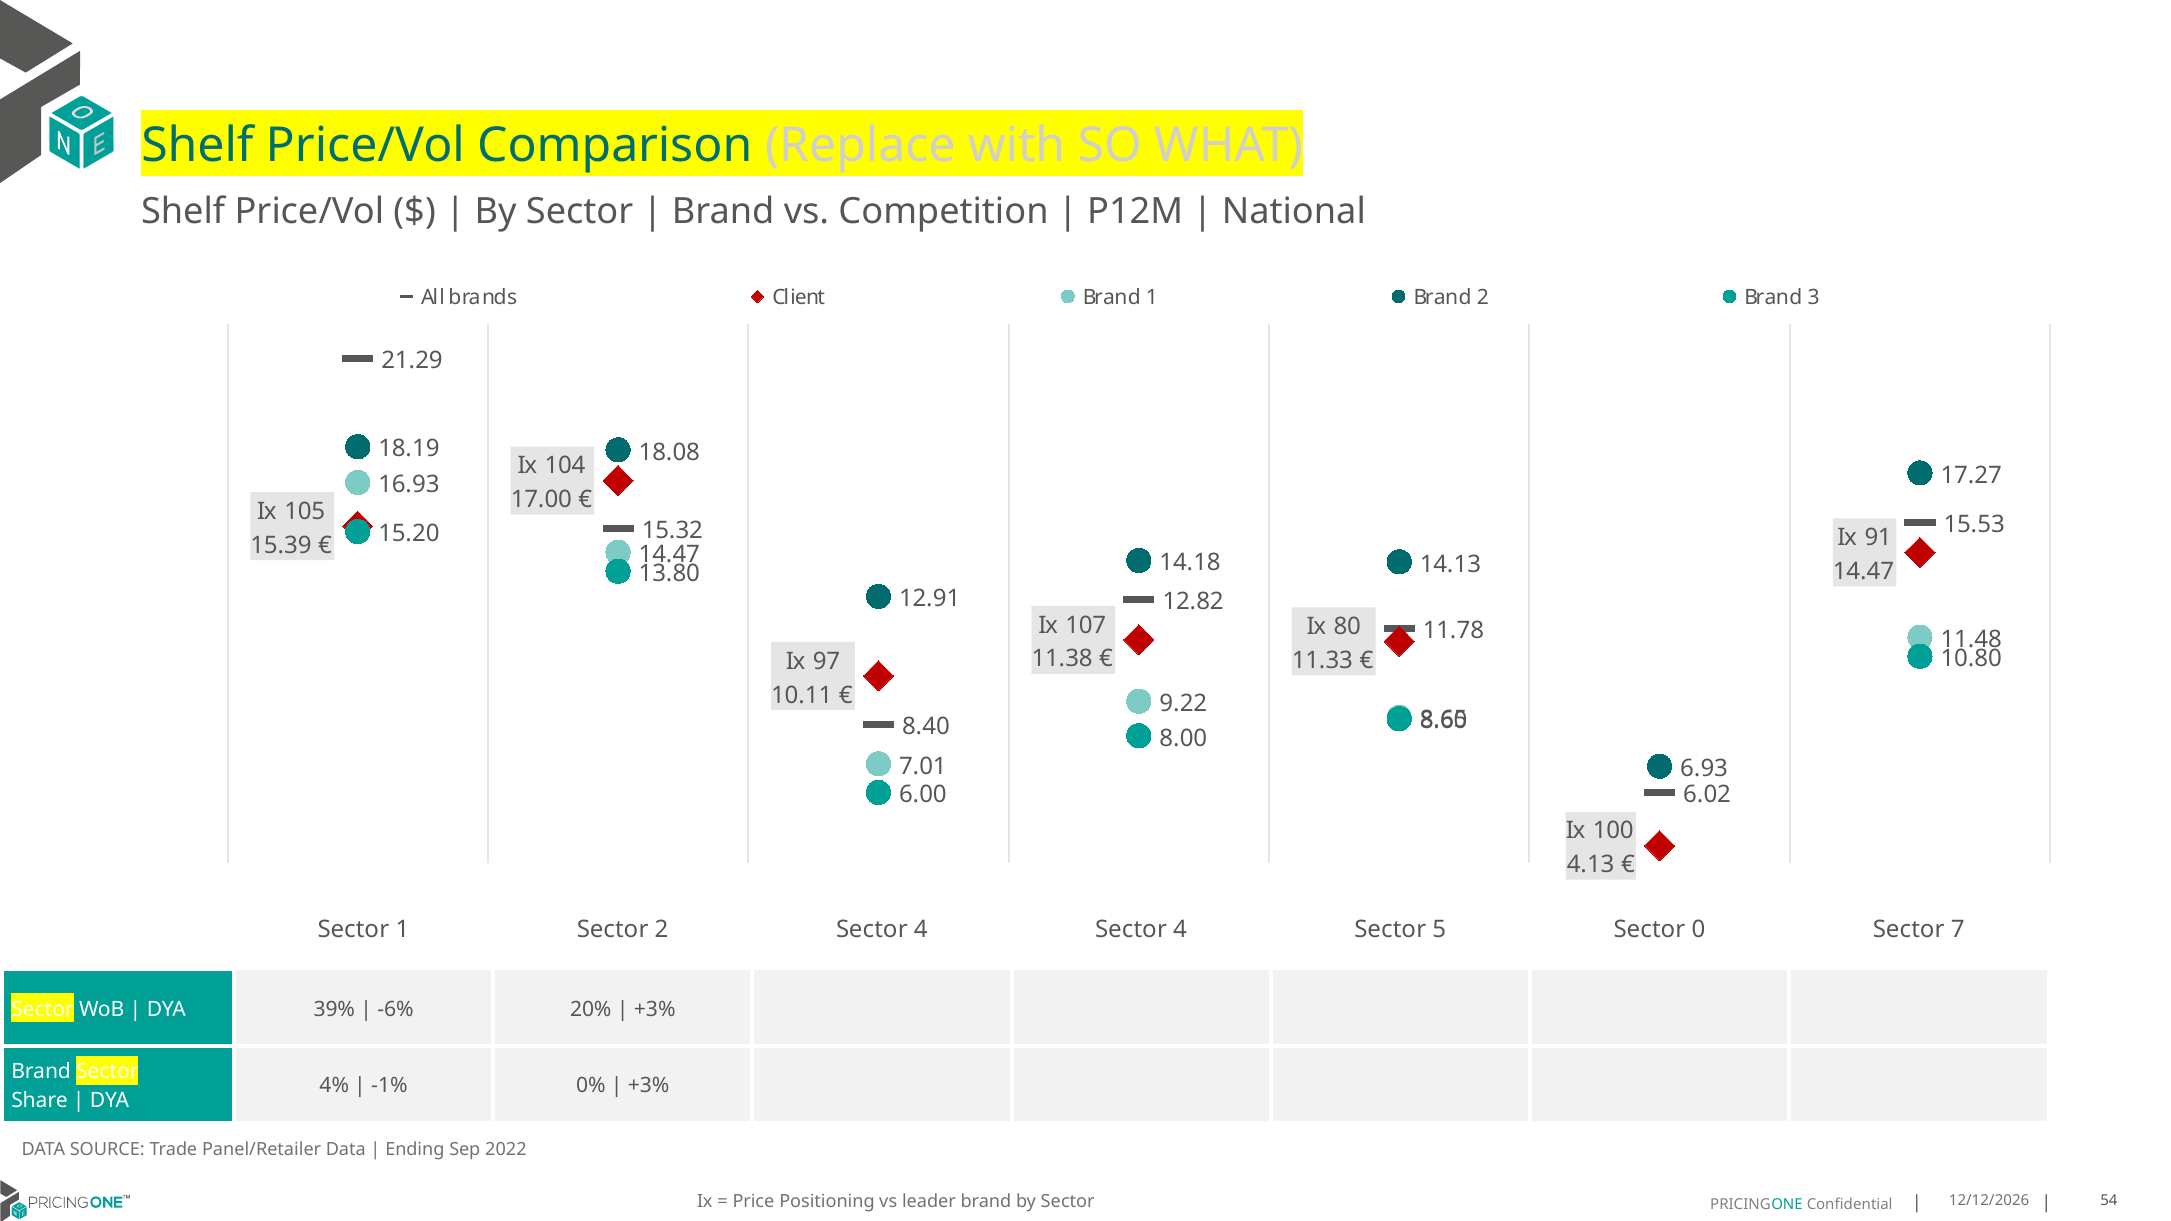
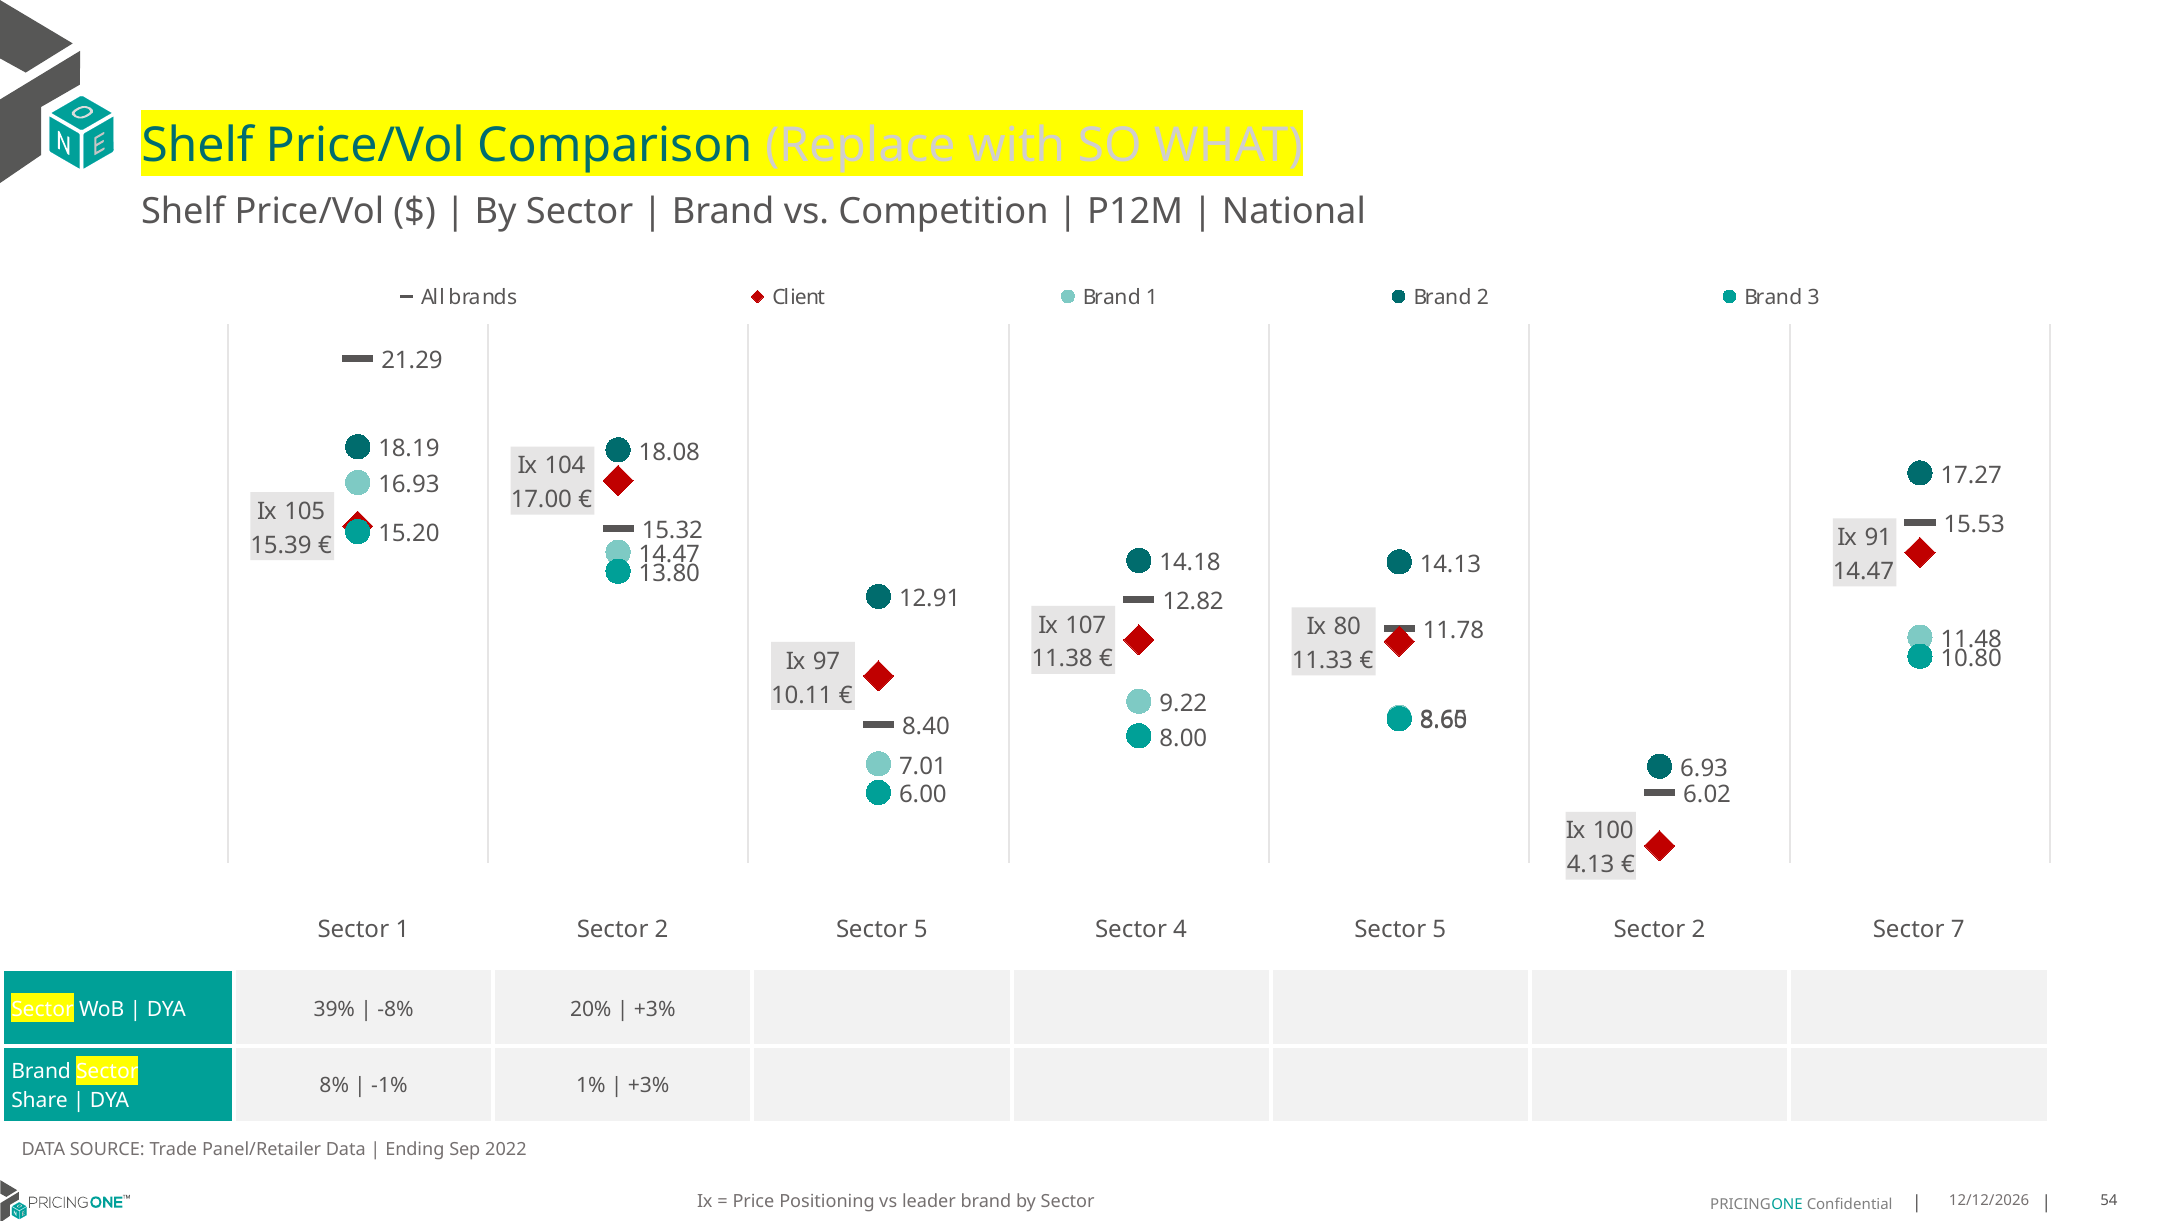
2 Sector 4: 4 -> 5 (921, 930)
5 Sector 0: 0 -> 2 (1699, 930)
-6%: -6% -> -8% (395, 1009)
4%: 4% -> 8% (334, 1086)
0%: 0% -> 1% (591, 1086)
